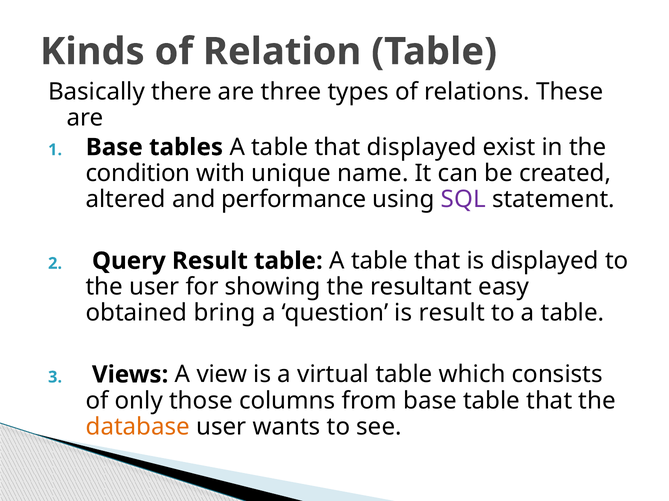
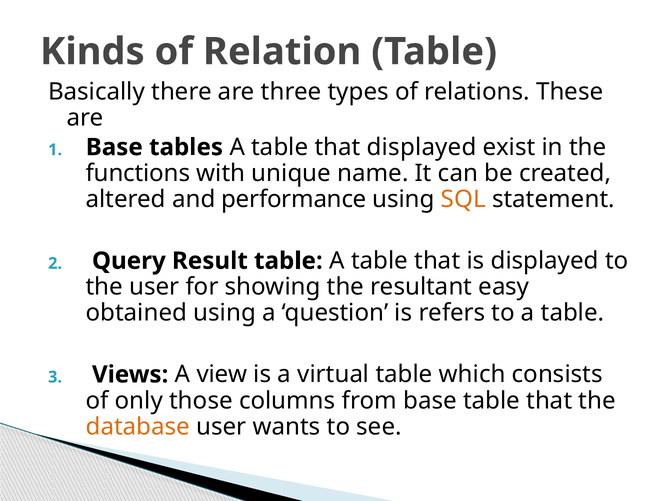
condition: condition -> functions (138, 174)
SQL colour: purple -> orange (463, 200)
obtained bring: bring -> using (225, 313)
is result: result -> refers (452, 313)
